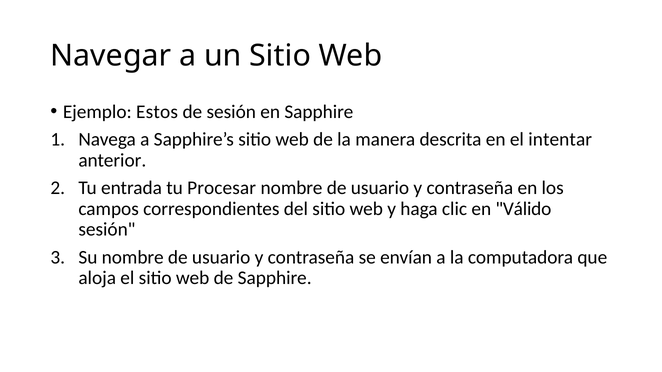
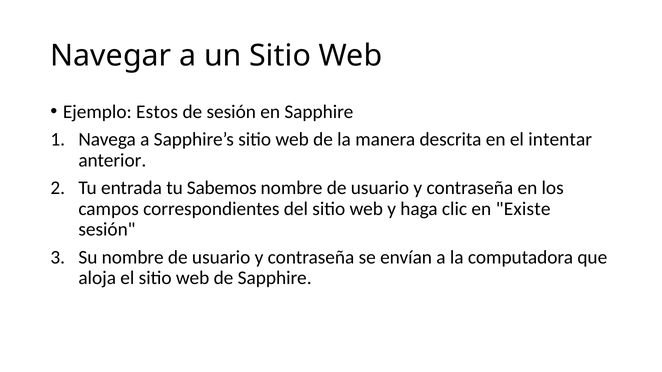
Procesar: Procesar -> Sabemos (222, 188)
Válido: Válido -> Existe (523, 209)
